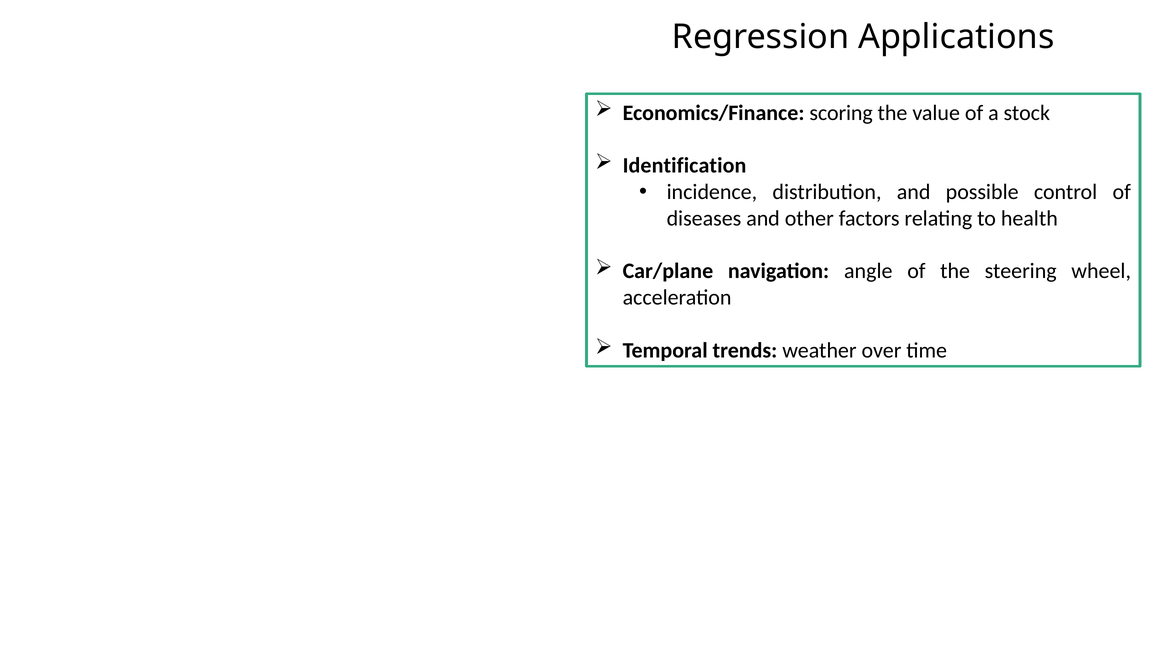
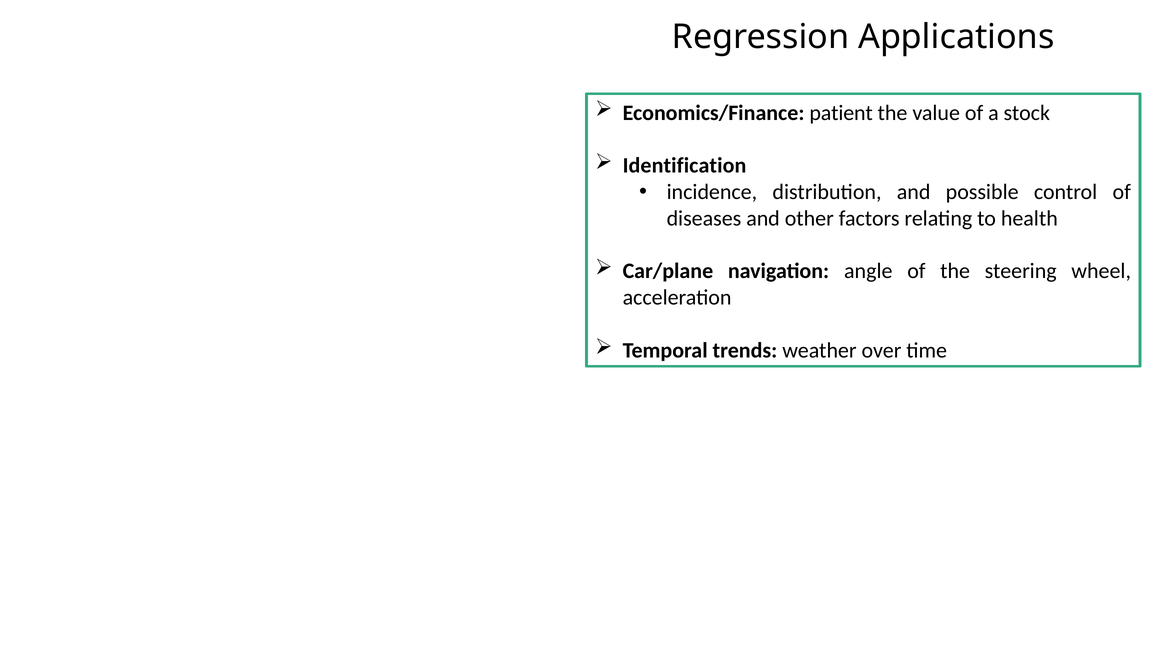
scoring: scoring -> patient (841, 113)
